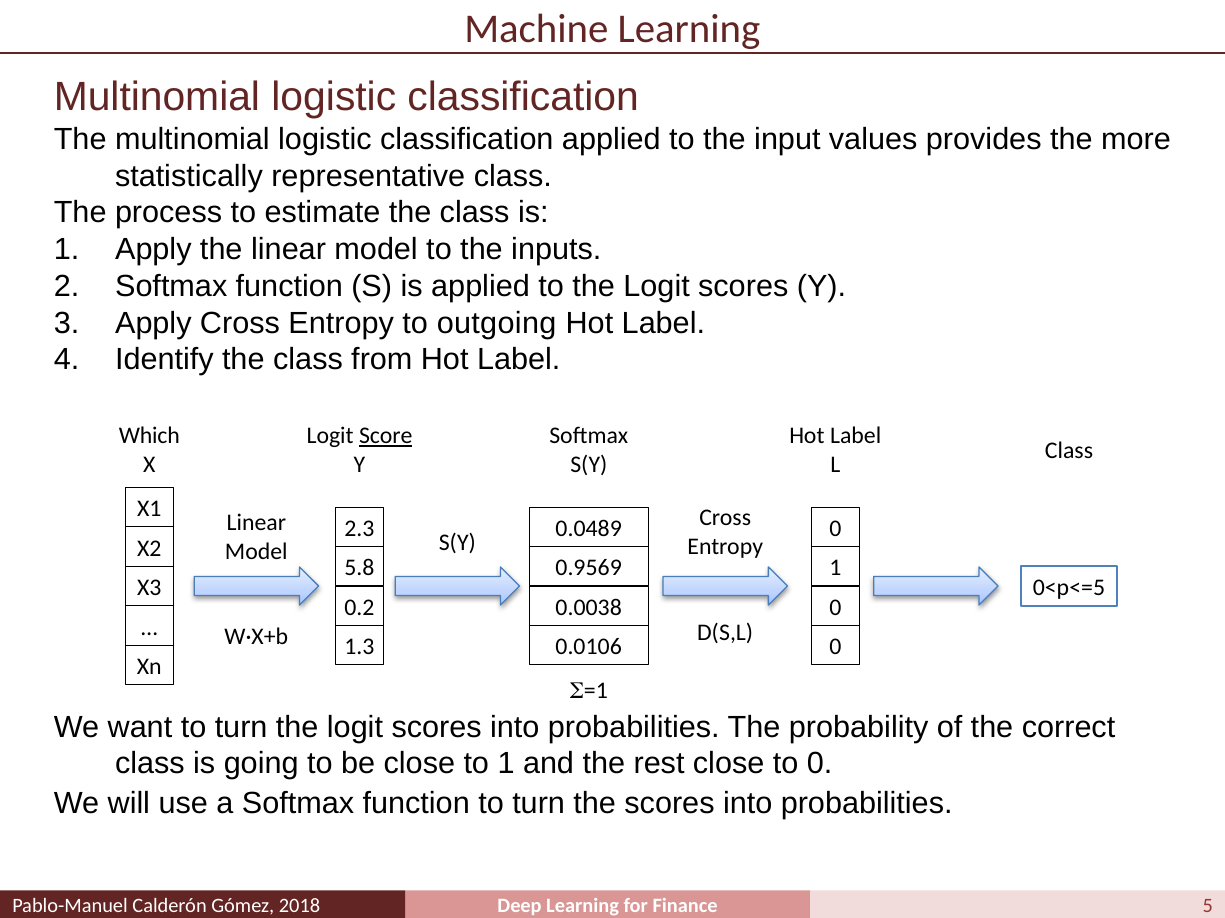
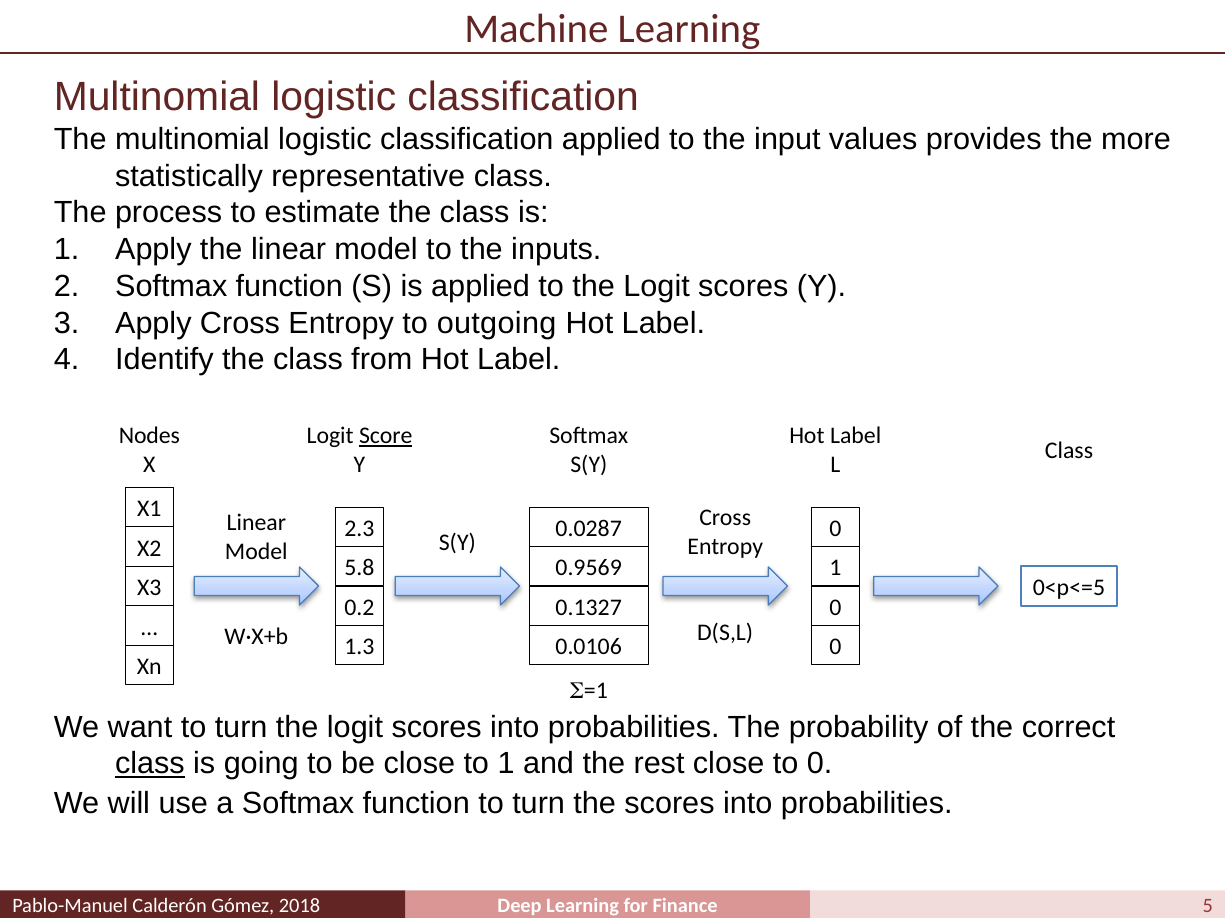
Which: Which -> Nodes (149, 436)
0.0489: 0.0489 -> 0.0287 (589, 529)
0.0038: 0.0038 -> 0.1327 (589, 608)
class underline: none -> present (150, 764)
